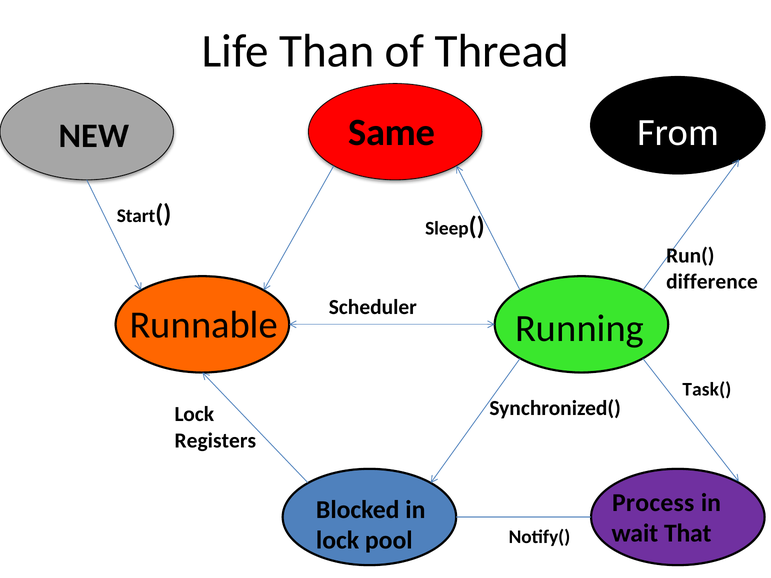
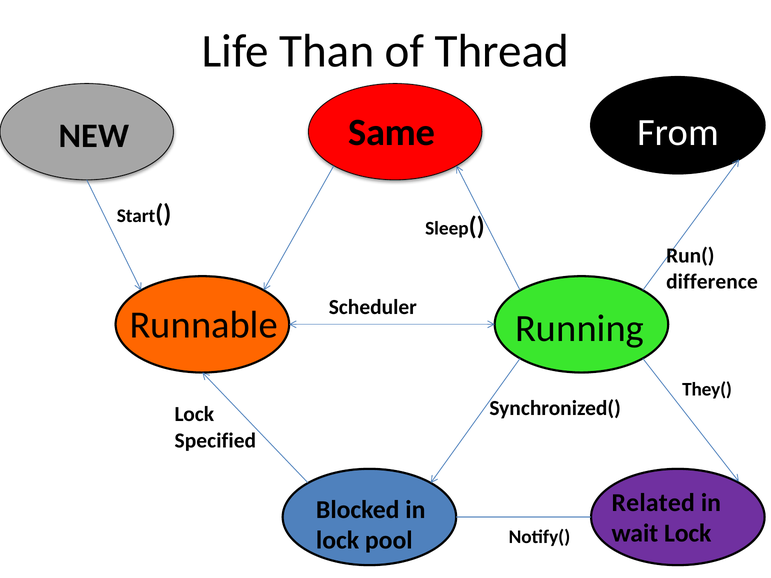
Task(: Task( -> They( (707, 389)
Registers: Registers -> Specified (215, 441)
Process: Process -> Related (653, 503)
wait That: That -> Lock (688, 534)
